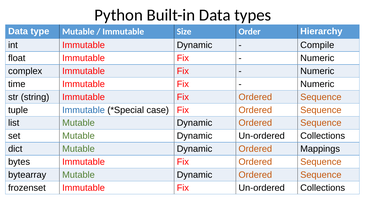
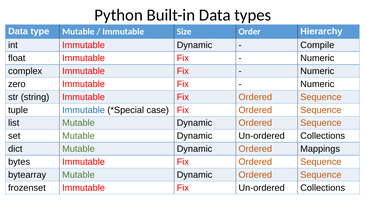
time: time -> zero (17, 84)
